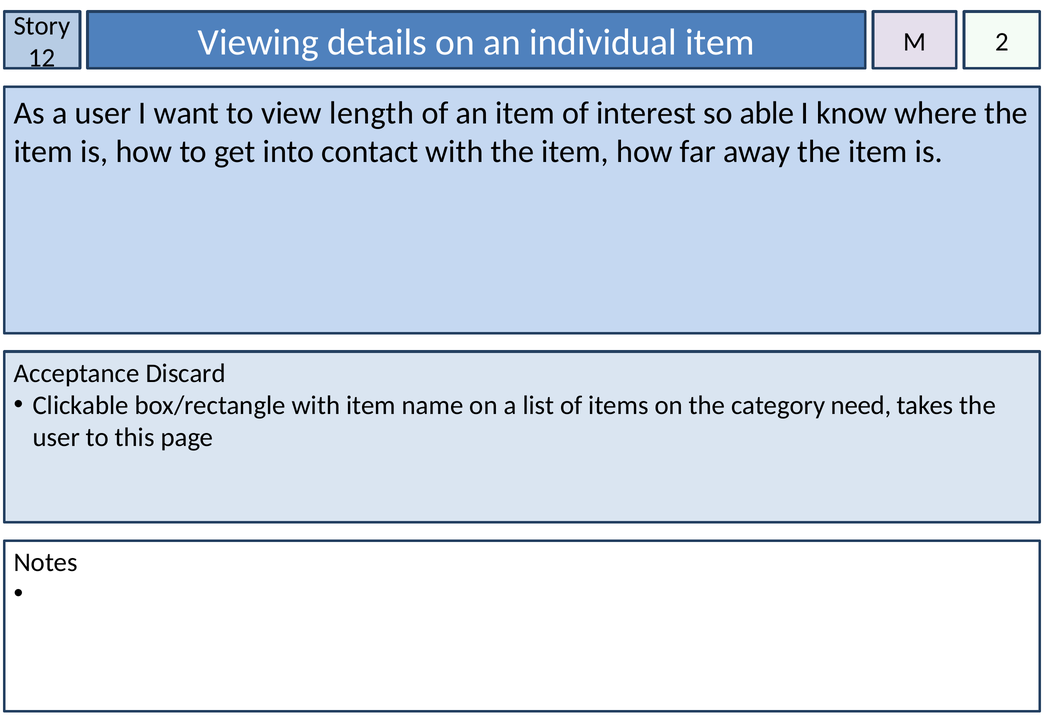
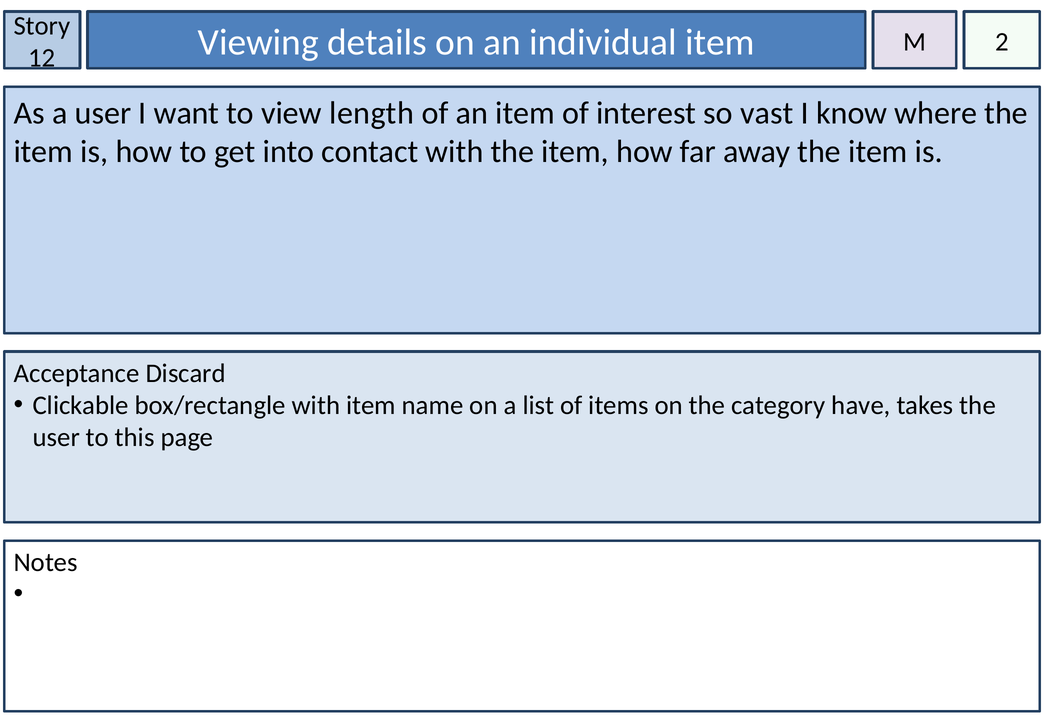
able: able -> vast (767, 113)
need: need -> have (861, 405)
